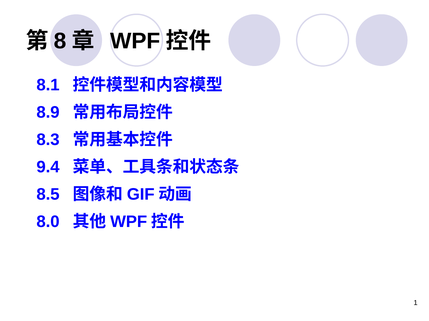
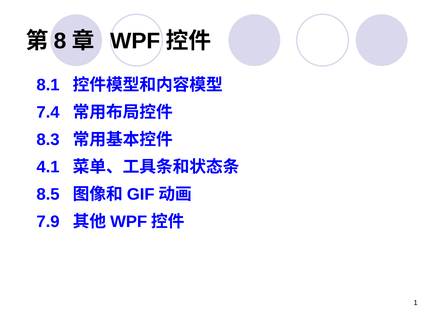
8.9: 8.9 -> 7.4 (48, 113)
9.4: 9.4 -> 4.1 (48, 167)
8.0: 8.0 -> 7.9 (48, 222)
